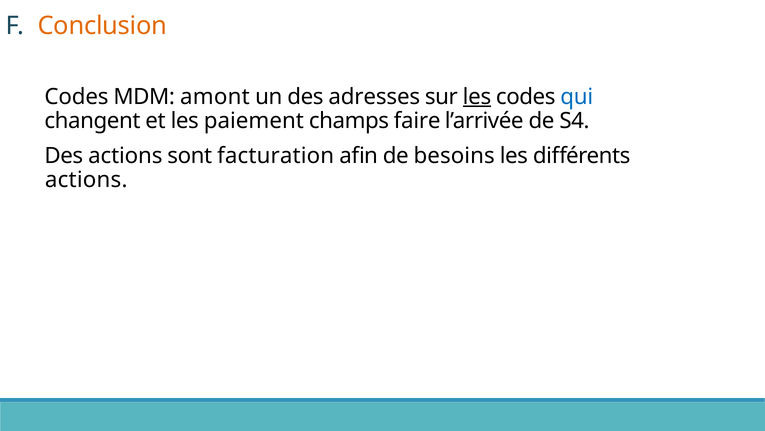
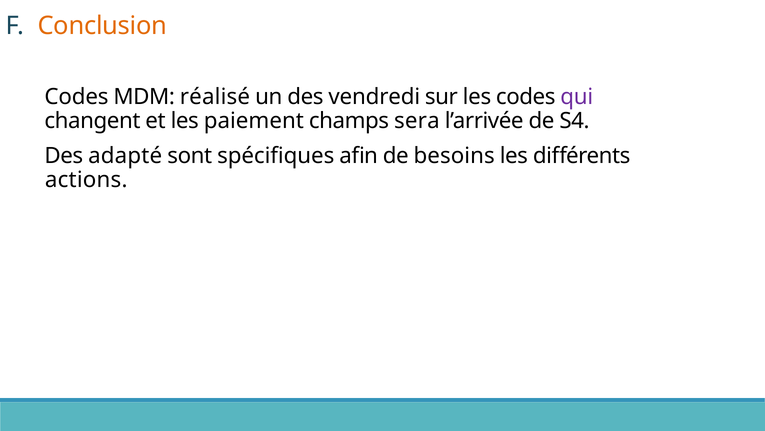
amont: amont -> réalisé (215, 96)
adresses: adresses -> vendredi (374, 96)
les underline: present -> none (477, 96)
qui colour: blue -> purple (577, 96)
faire: faire -> sera (417, 121)
Des actions: actions -> adapté (125, 156)
facturation: facturation -> spécifiques (276, 156)
